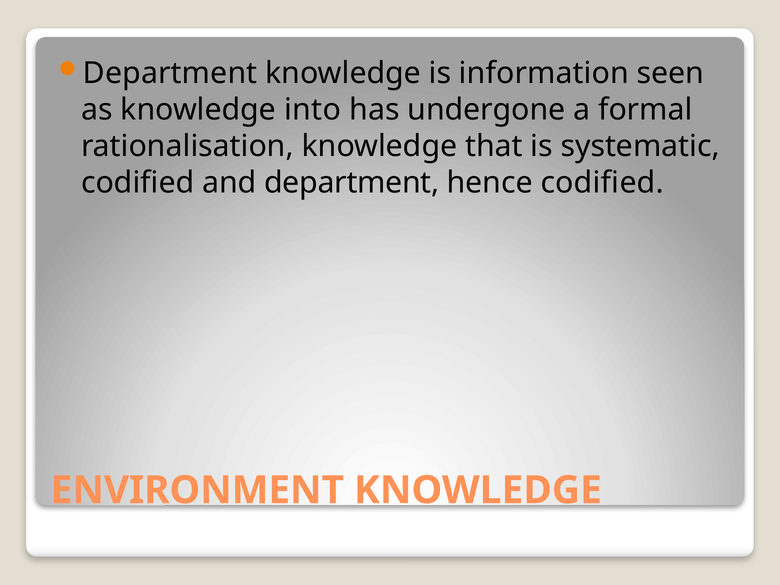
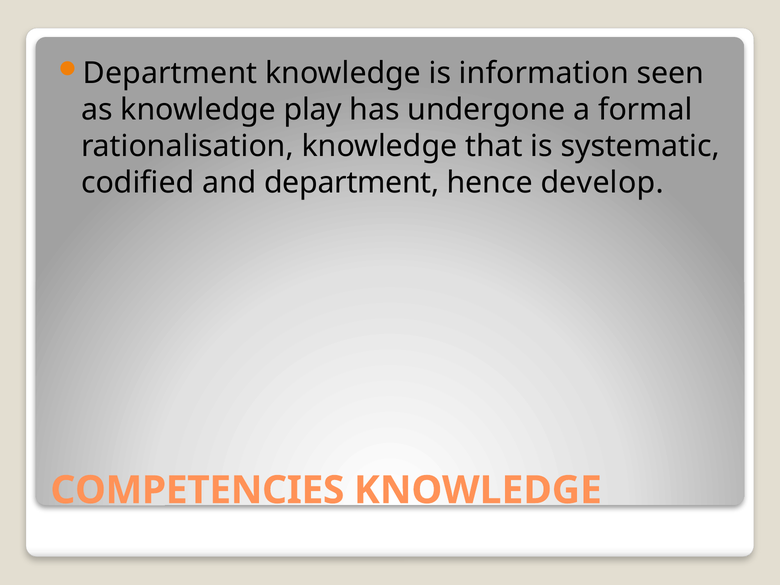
into: into -> play (313, 110)
hence codified: codified -> develop (602, 183)
ENVIRONMENT: ENVIRONMENT -> COMPETENCIES (197, 490)
